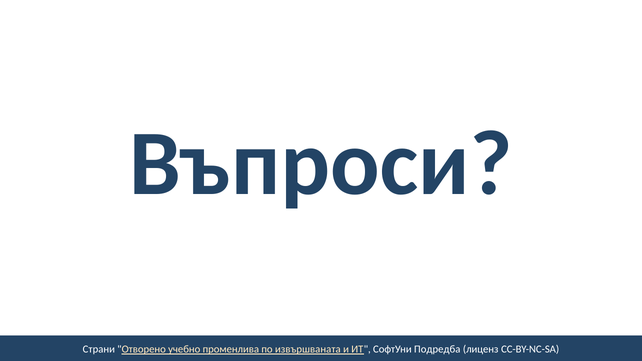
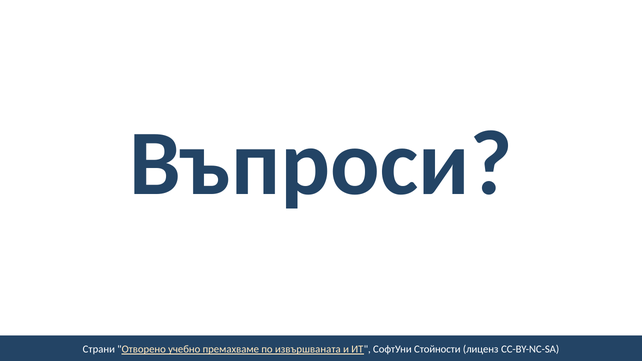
променлива: променлива -> премахваме (231, 349)
Подредба: Подредба -> Стойности (437, 349)
